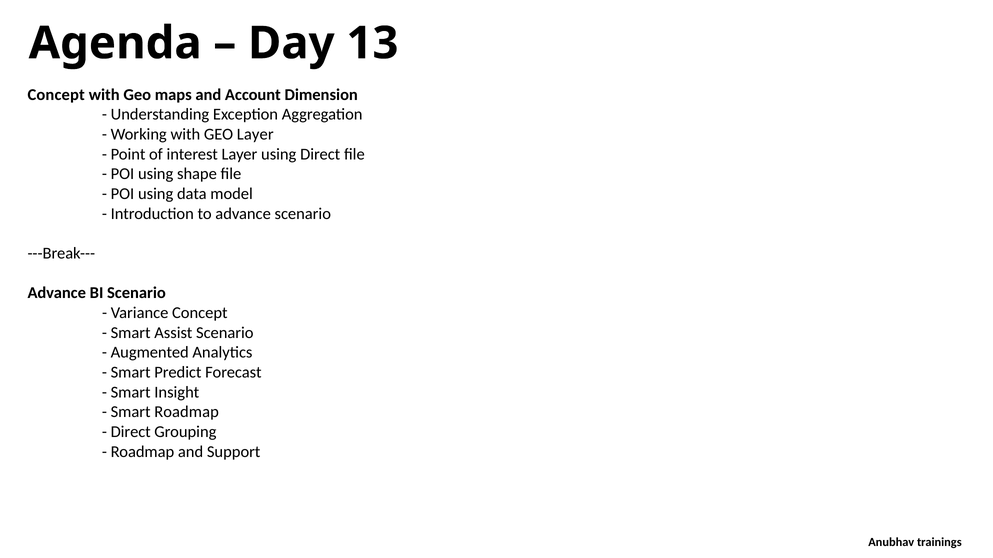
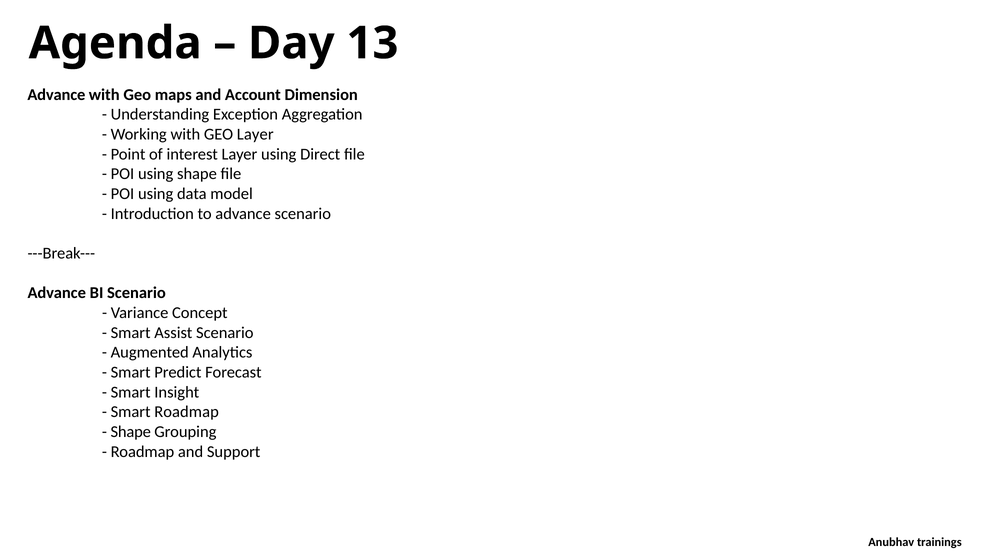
Concept: Concept -> Advance (56, 95)
Direct: Direct -> Shape (131, 432)
